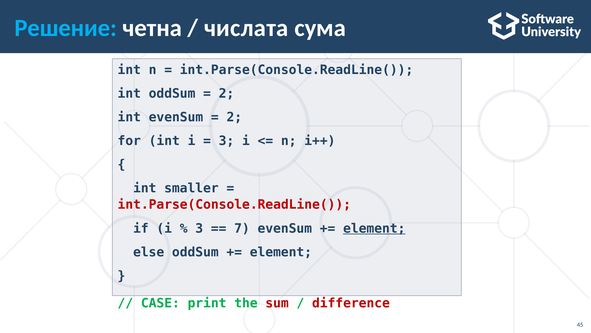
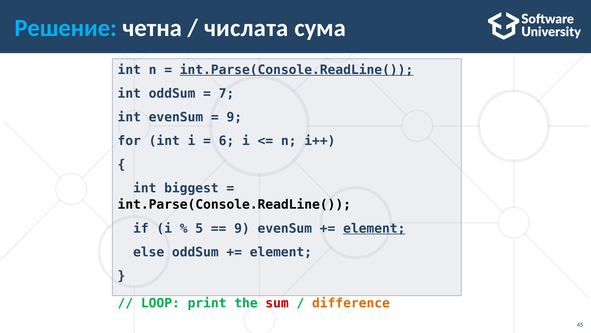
int.Parse(Console.ReadLine( underline: none -> present (297, 70)
2: 2 -> 7 (226, 93)
2: 2 -> 9 (234, 117)
3: 3 -> 6 (226, 141)
smaller: smaller -> biggest (191, 188)
int.Parse(Console.ReadLine( colour: red -> black (234, 204)
3: 3 -> 5 (199, 228)
7: 7 -> 9 (242, 228)
CASE: CASE -> LOOP (160, 303)
difference colour: red -> orange (351, 303)
